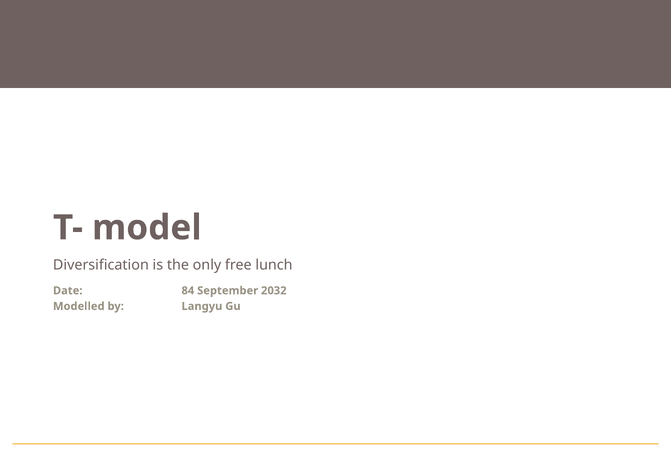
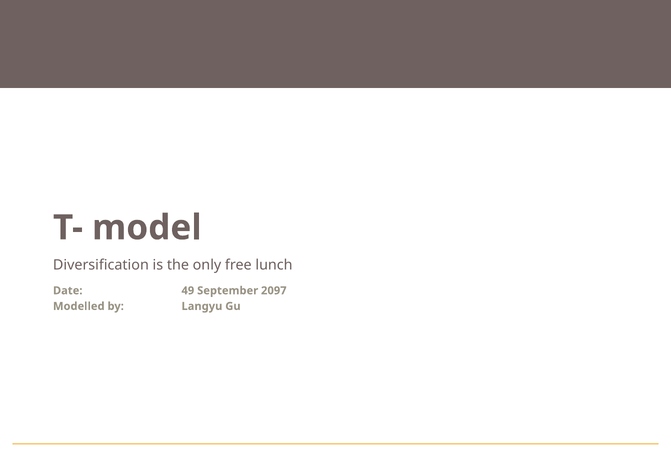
84: 84 -> 49 (188, 291)
2032: 2032 -> 2097 (274, 291)
